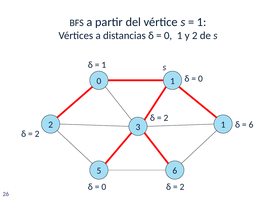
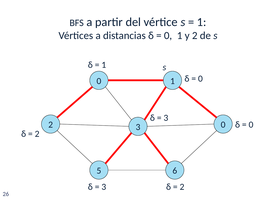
2: 2 -> 3 (166, 118)
6: 6 -> 0 (251, 125)
3 1: 1 -> 0 (223, 125)
0: 0 -> 3 (104, 187)
